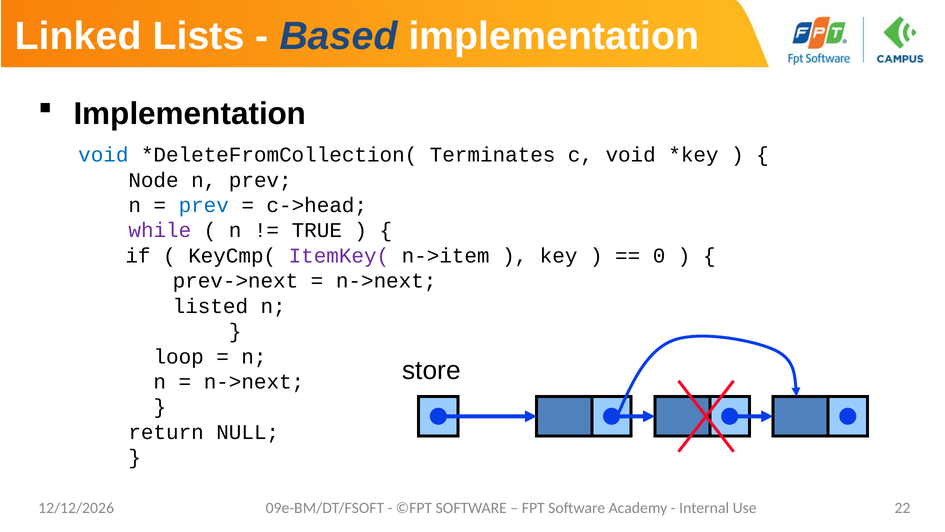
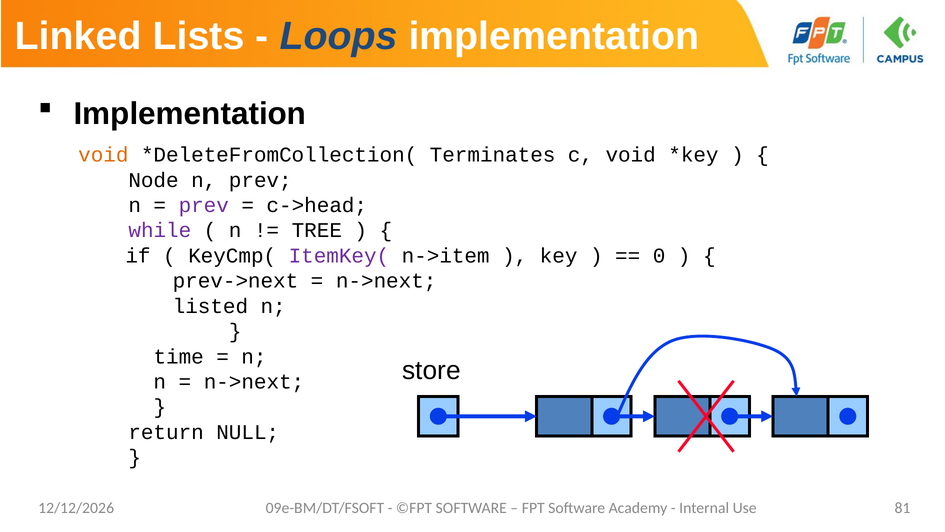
Based: Based -> Loops (339, 36)
void colour: blue -> orange (103, 155)
prev colour: blue -> purple (204, 205)
TRUE: TRUE -> TREE (317, 230)
loop: loop -> time (179, 356)
22: 22 -> 81 (902, 508)
